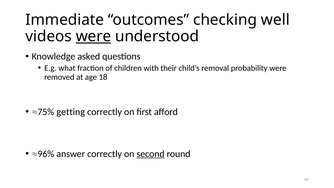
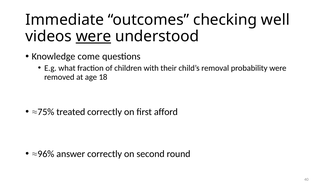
asked: asked -> come (89, 56)
getting: getting -> treated (71, 112)
second underline: present -> none (151, 154)
